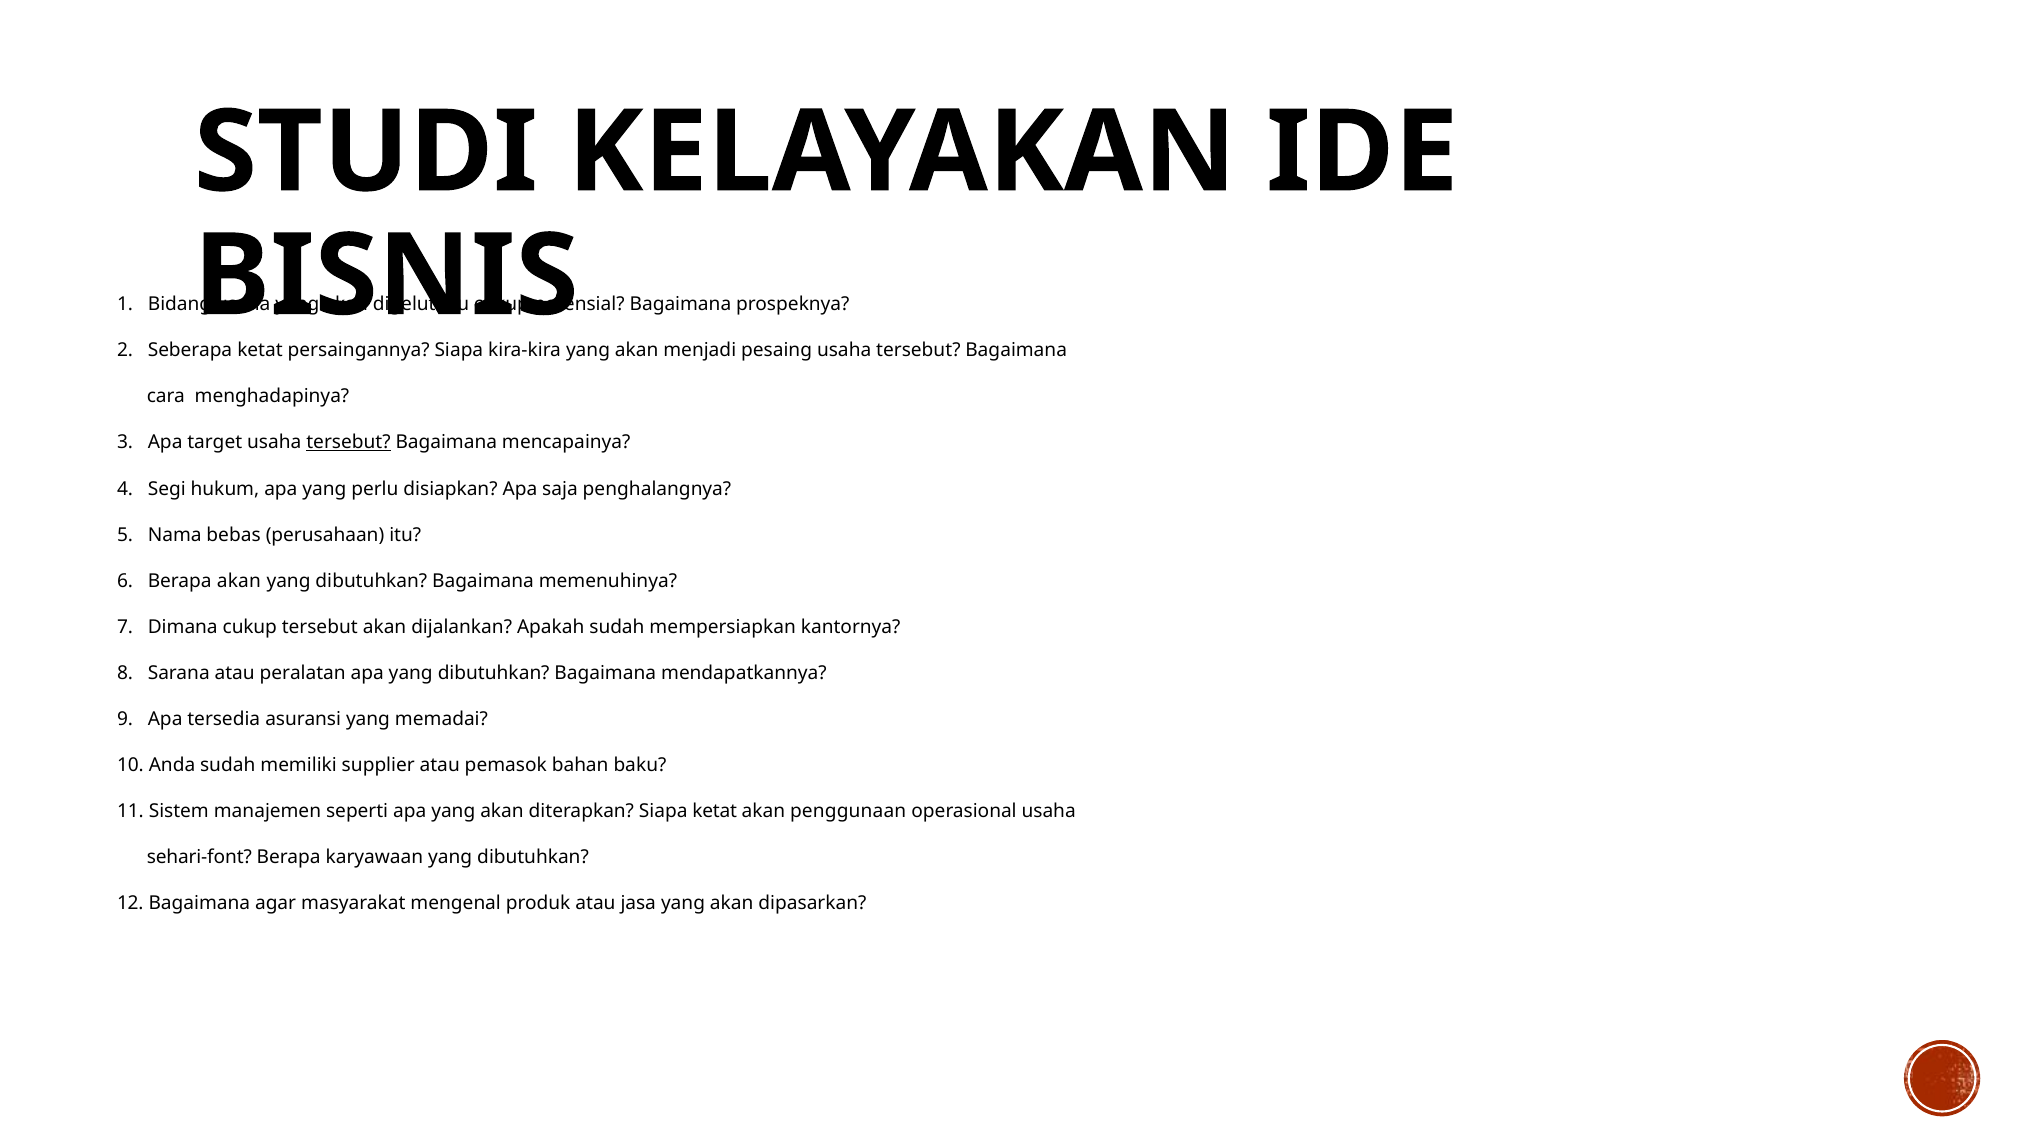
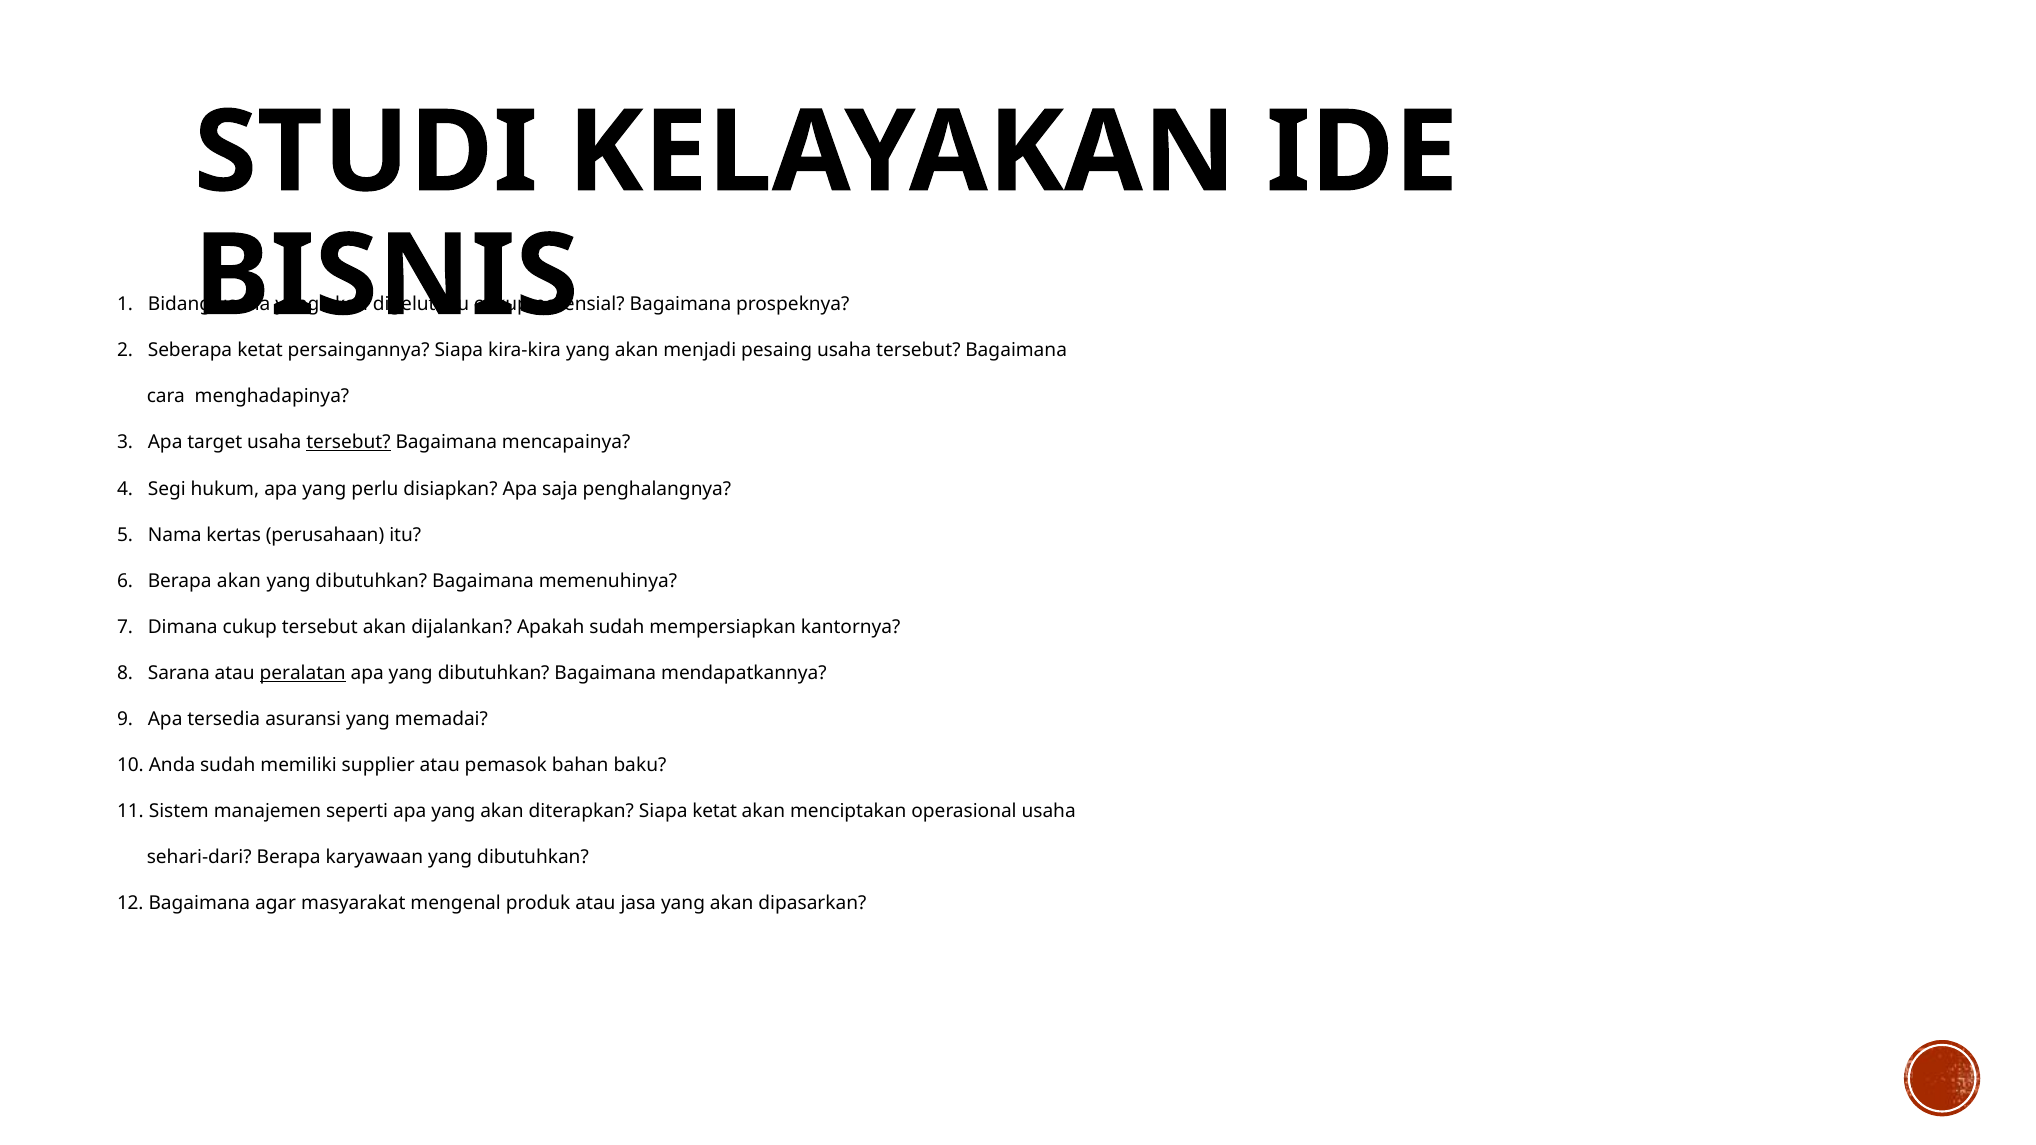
bebas: bebas -> kertas (234, 535)
peralatan underline: none -> present (303, 673)
penggunaan: penggunaan -> menciptakan (848, 812)
sehari-font: sehari-font -> sehari-dari (199, 858)
